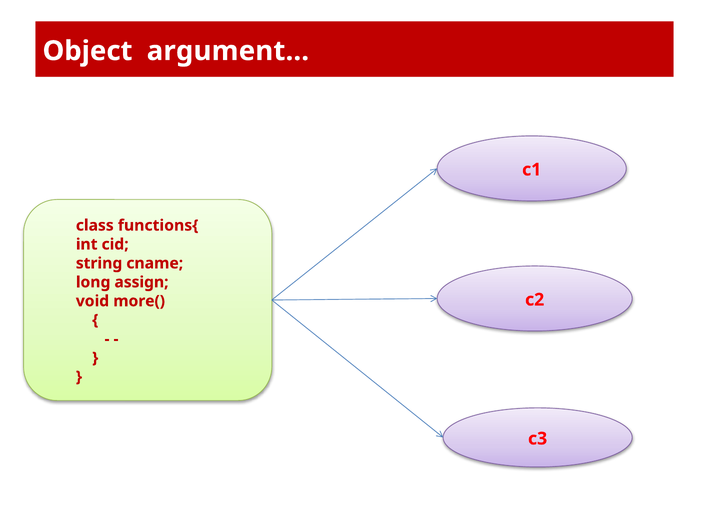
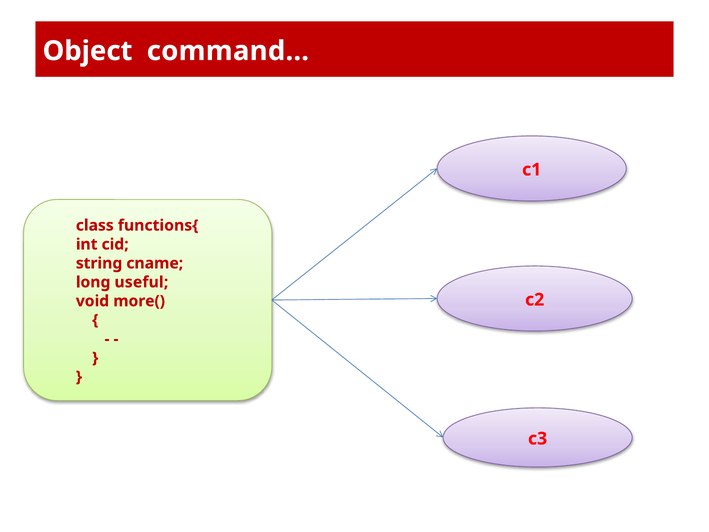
argument…: argument… -> command… (228, 51)
assign: assign -> useful (141, 282)
